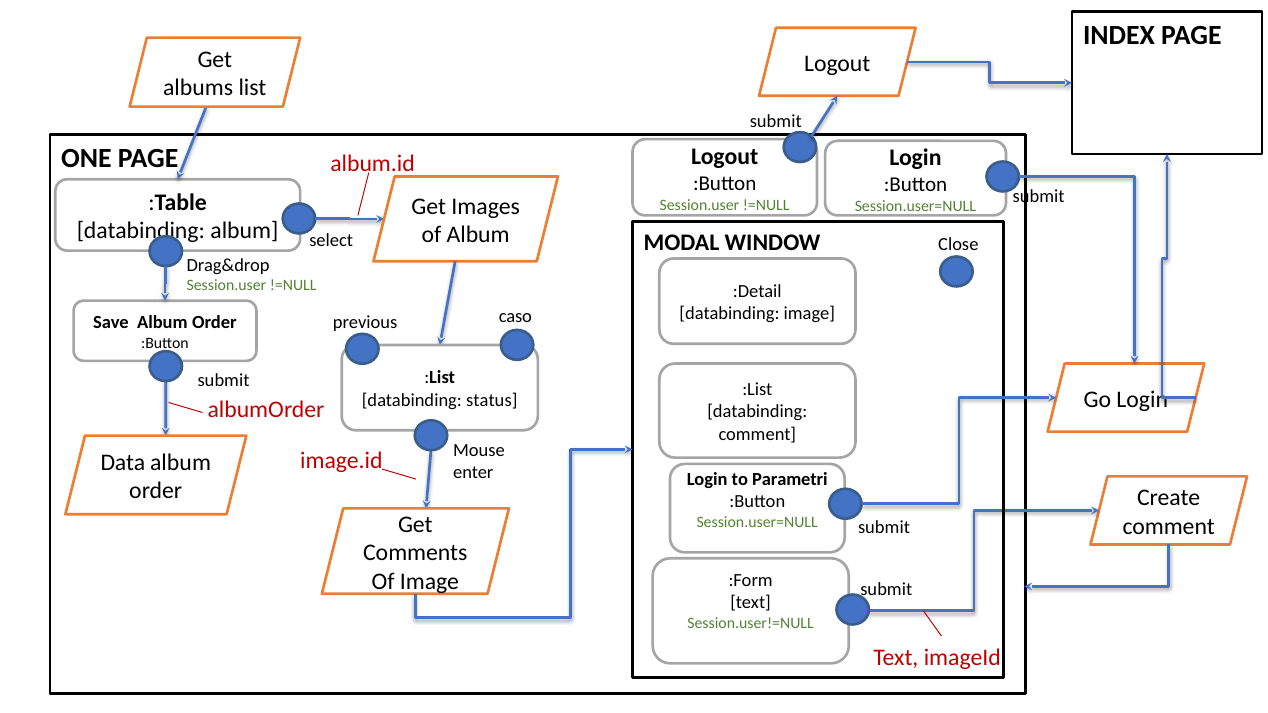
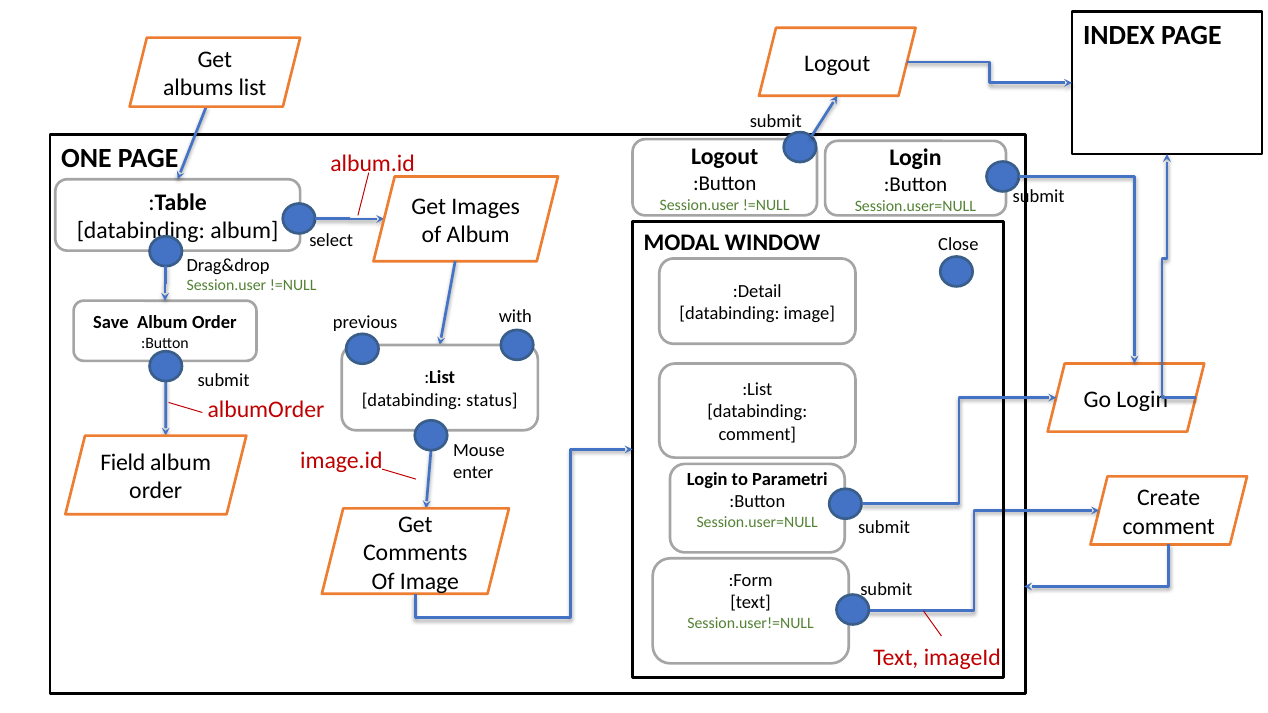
caso: caso -> with (515, 317)
Data: Data -> Field (123, 462)
